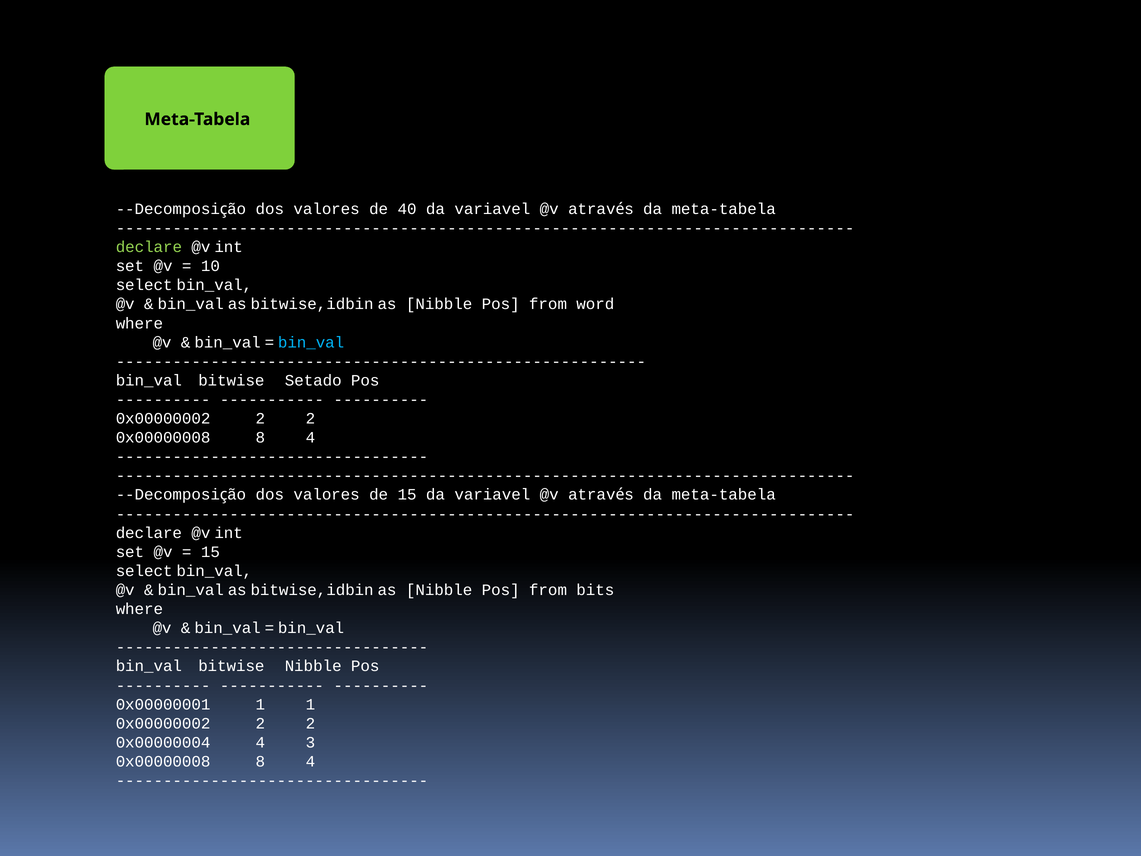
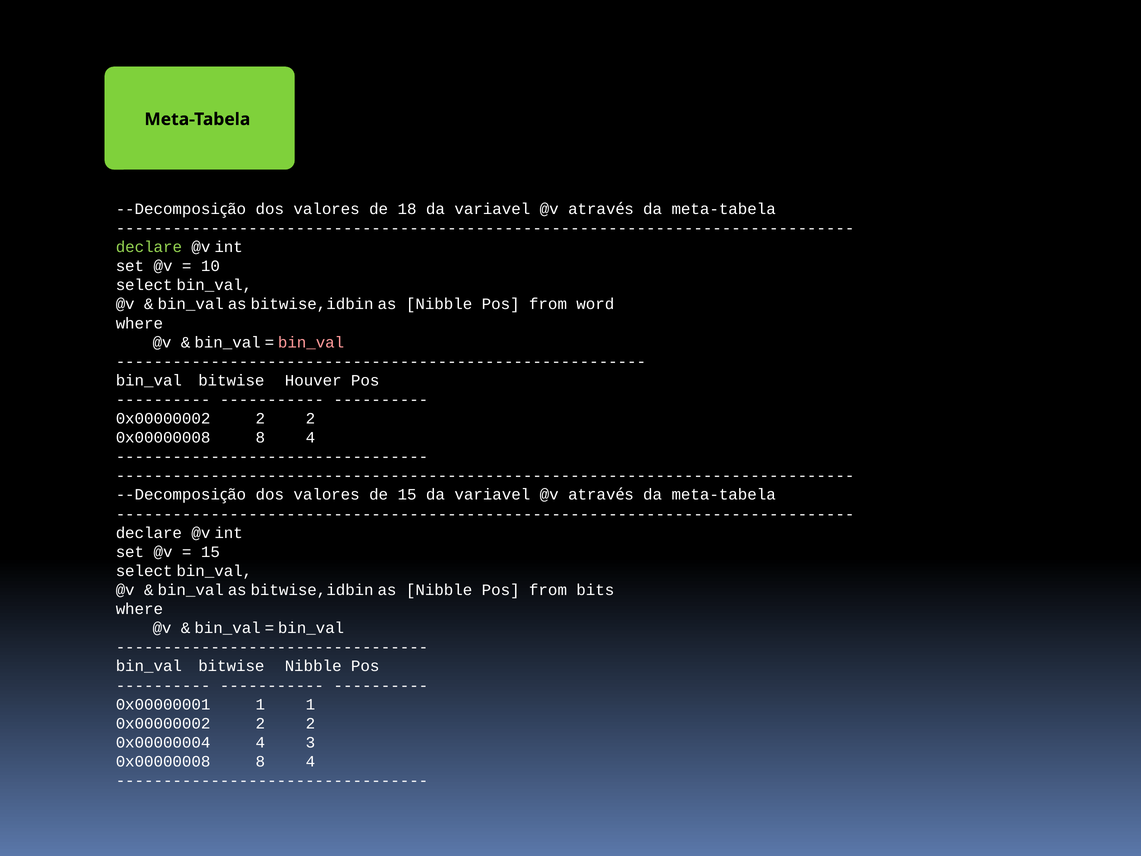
40: 40 -> 18 (407, 209)
bin_val colour: light blue -> pink (311, 342)
Setado: Setado -> Houver (313, 380)
